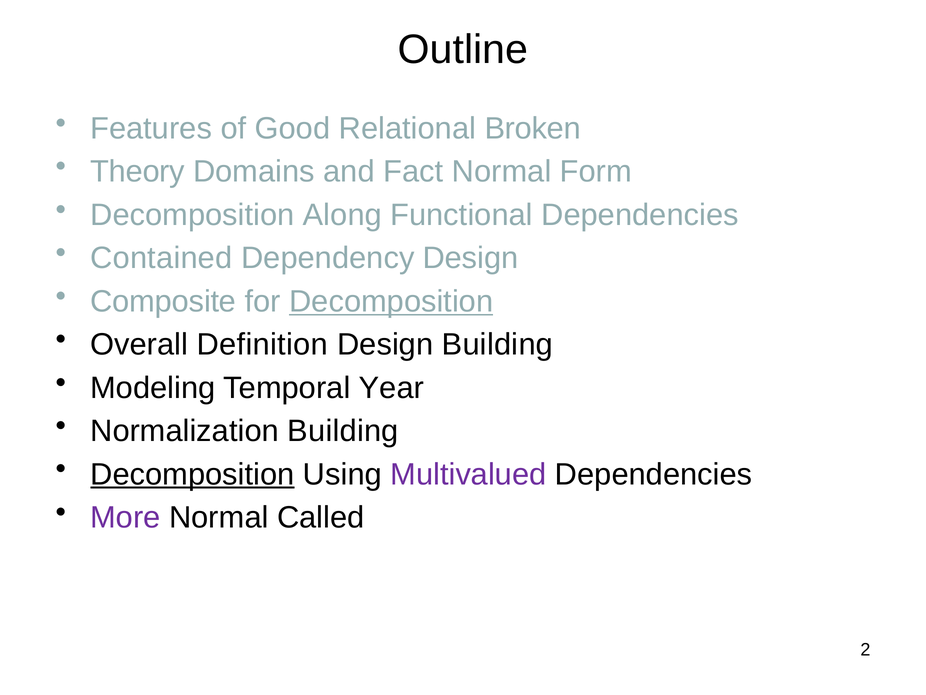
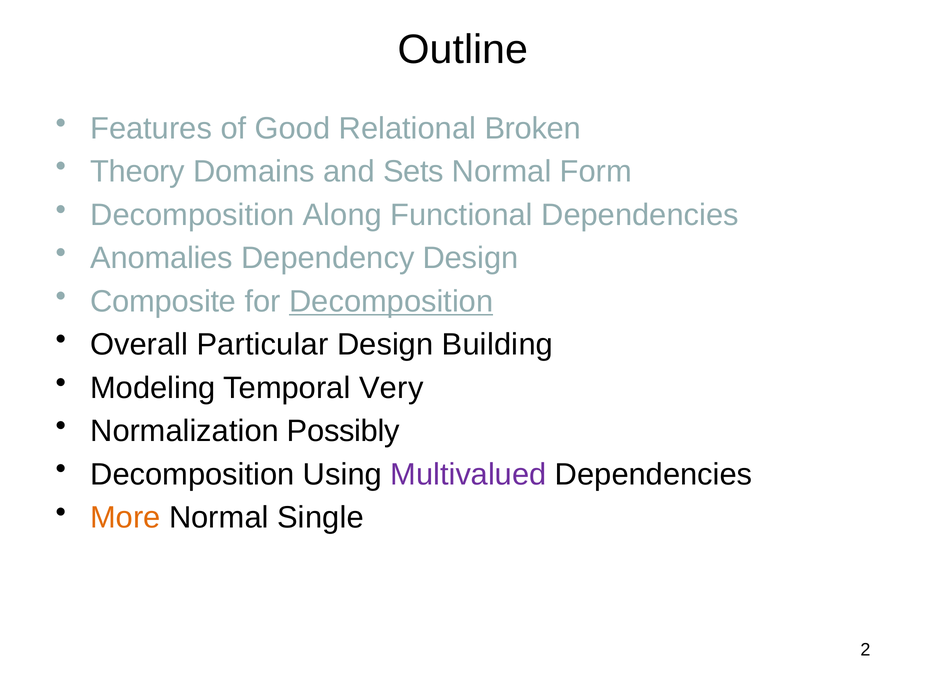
Fact: Fact -> Sets (413, 172)
Contained: Contained -> Anomalies (162, 258)
Definition: Definition -> Particular (262, 344)
Year: Year -> Very (391, 388)
Normalization Building: Building -> Possibly (343, 431)
Decomposition underline: present -> none (192, 474)
More colour: purple -> orange (125, 517)
Called: Called -> Single (321, 517)
